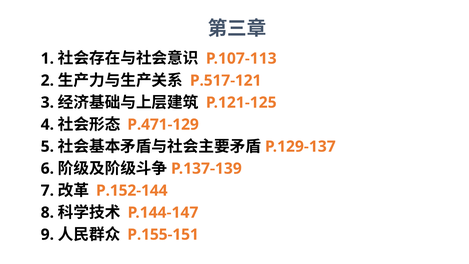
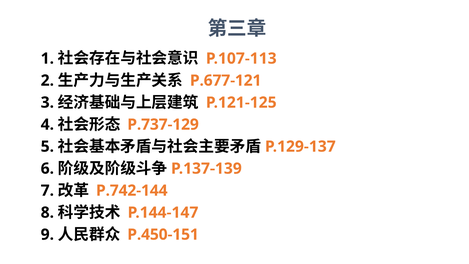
P.517-121: P.517-121 -> P.677-121 (226, 80)
P.471-129: P.471-129 -> P.737-129 (163, 124)
P.152-144: P.152-144 -> P.742-144 (132, 190)
P.155-151: P.155-151 -> P.450-151 (163, 234)
